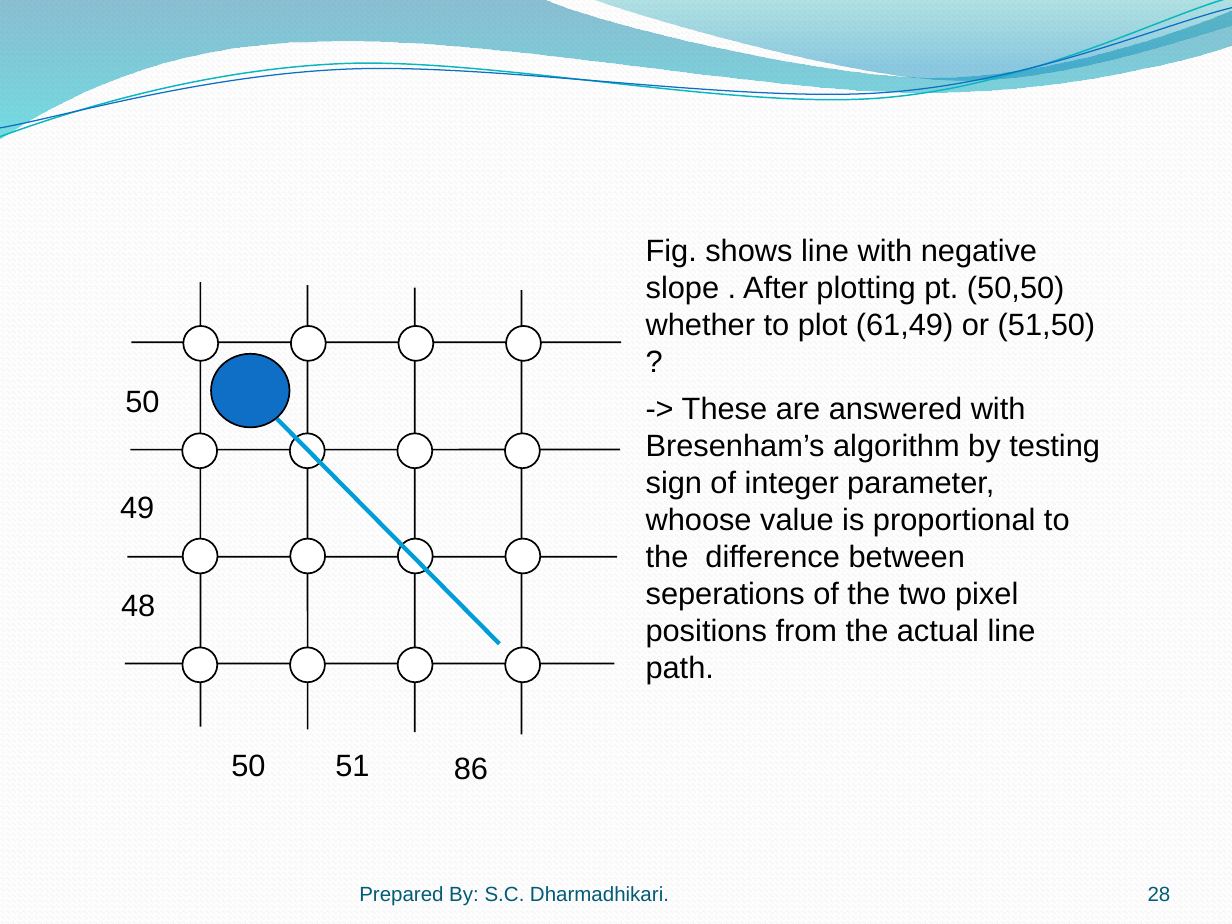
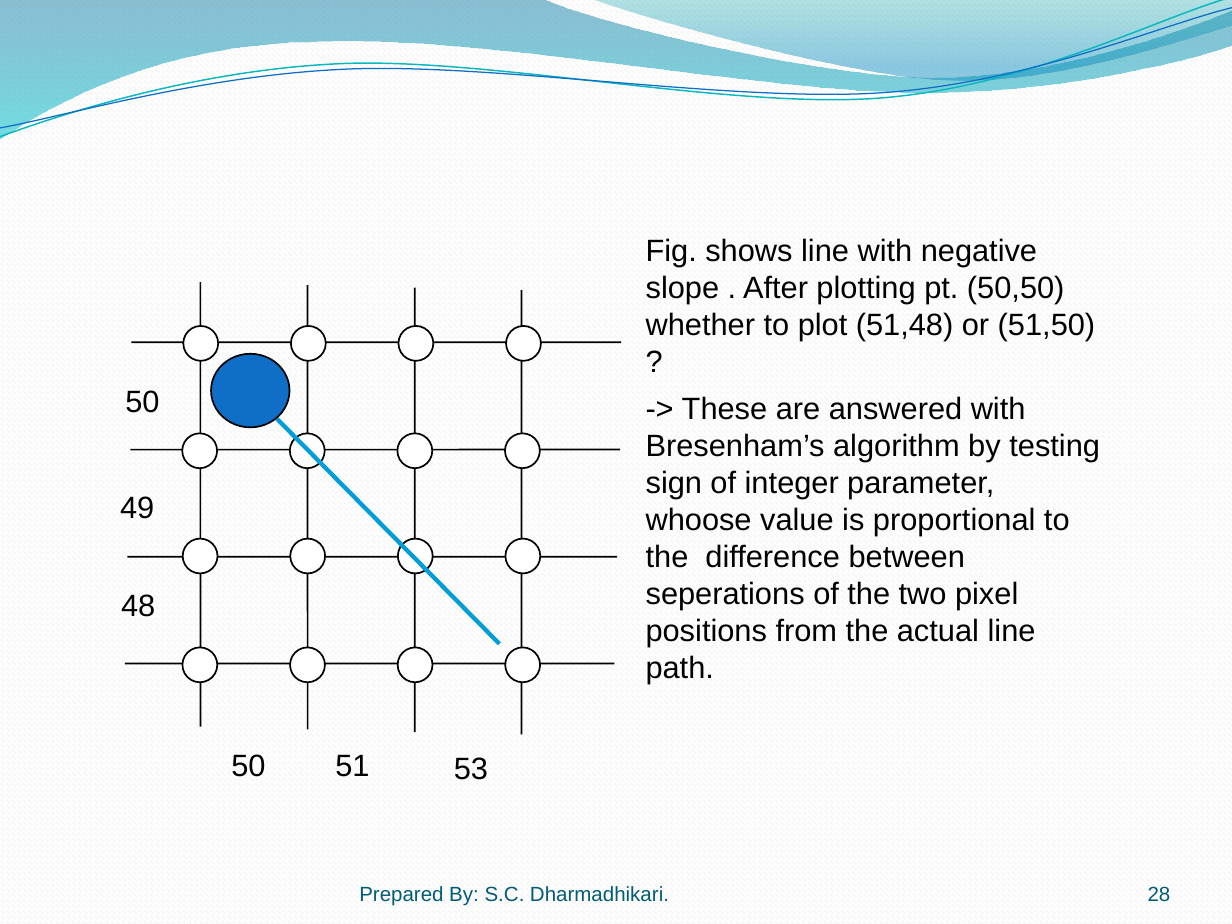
61,49: 61,49 -> 51,48 (905, 326)
86: 86 -> 53 (471, 769)
